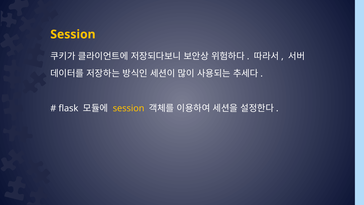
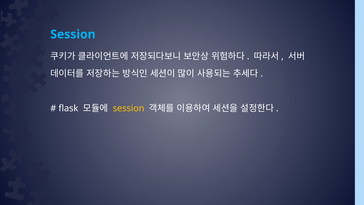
Session colour: yellow -> light blue (73, 34)
